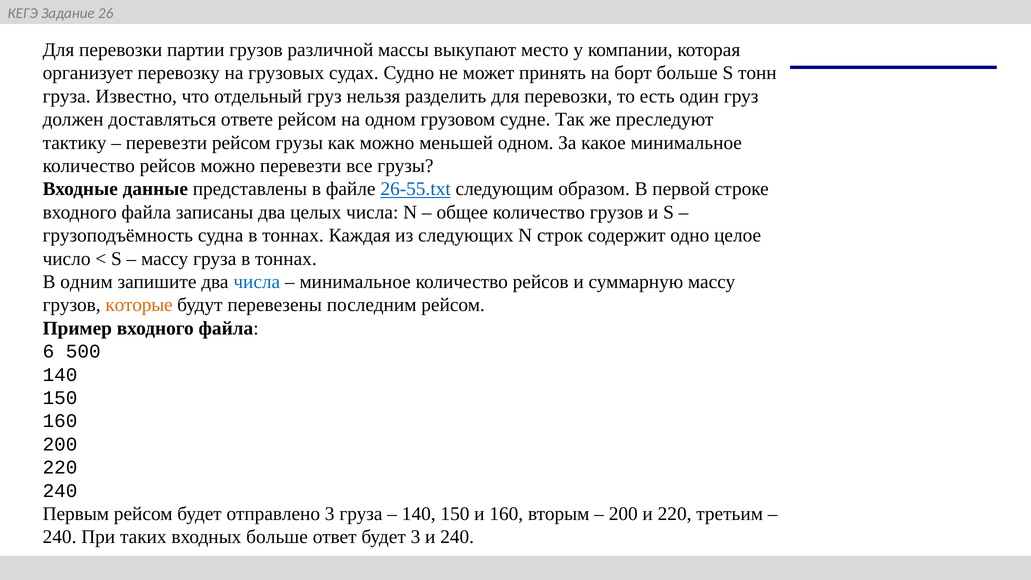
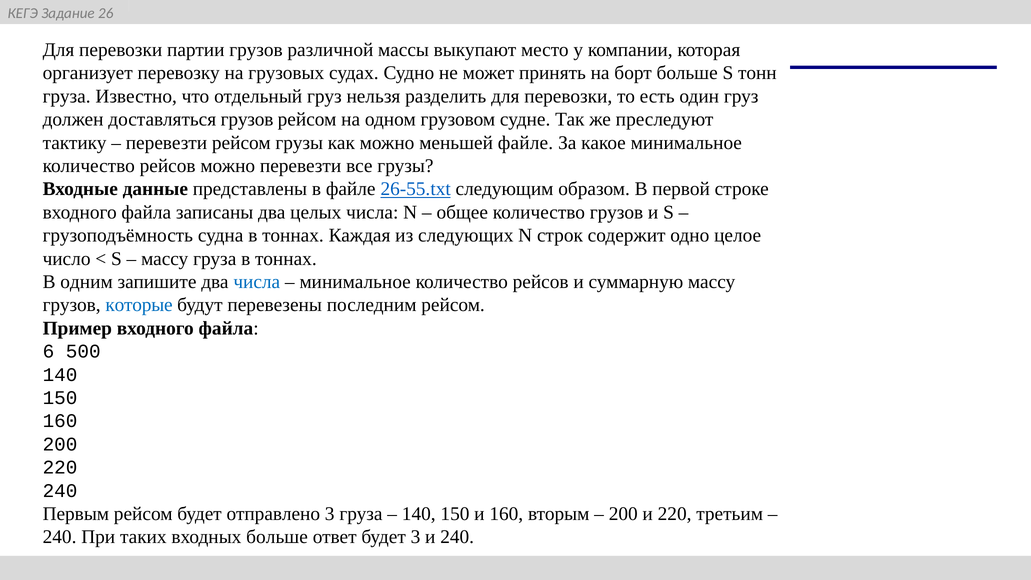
доставляться ответе: ответе -> грузов (247, 119)
меньшей одном: одном -> файле (526, 143)
которые colour: orange -> blue (139, 305)
